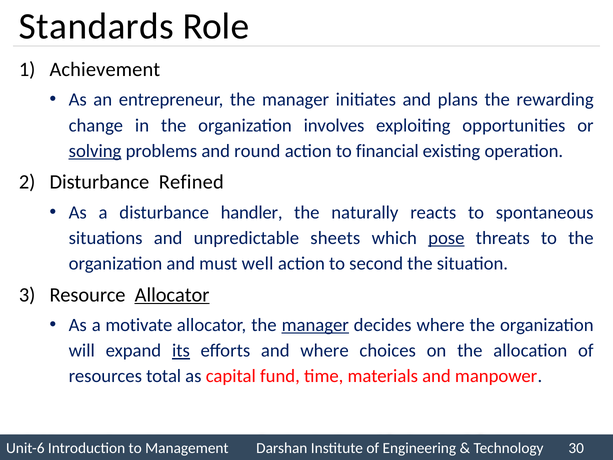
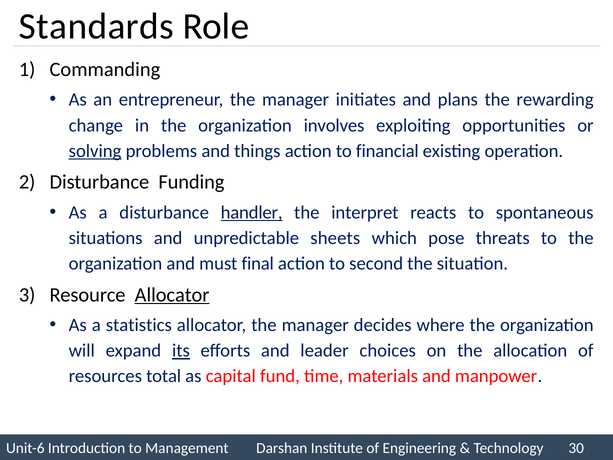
Achievement: Achievement -> Commanding (105, 69)
round: round -> things (257, 151)
Refined: Refined -> Funding (191, 182)
handler underline: none -> present (252, 212)
naturally: naturally -> interpret (365, 212)
pose underline: present -> none (446, 238)
well: well -> final (258, 263)
motivate: motivate -> statistics (139, 325)
manager underline: present -> none (315, 325)
and where: where -> leader (325, 350)
